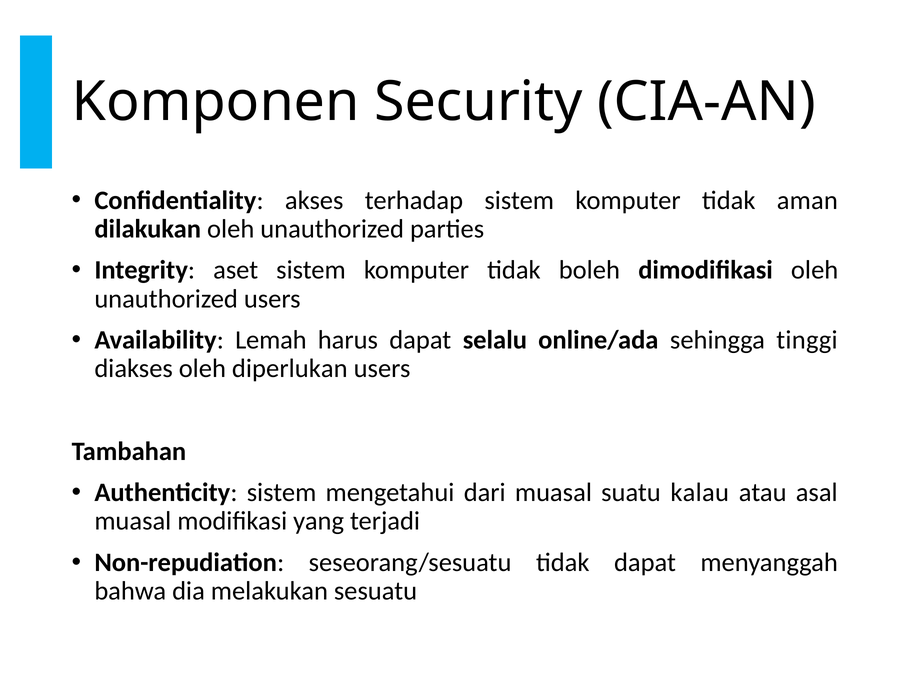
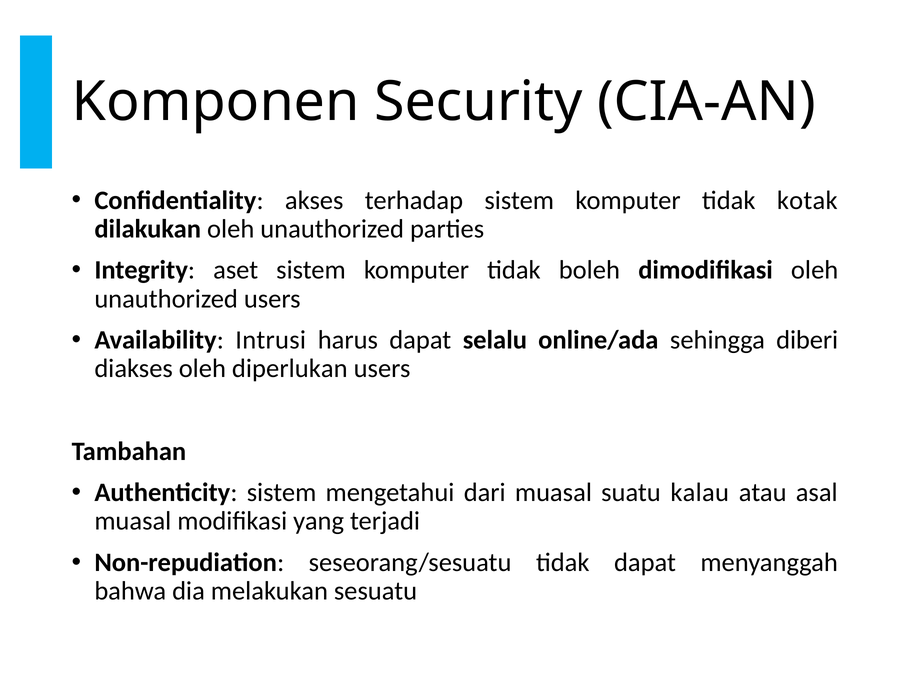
aman: aman -> kotak (807, 200)
Lemah: Lemah -> Intrusi (271, 340)
tinggi: tinggi -> diberi (807, 340)
